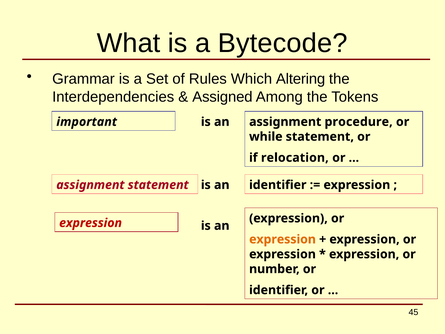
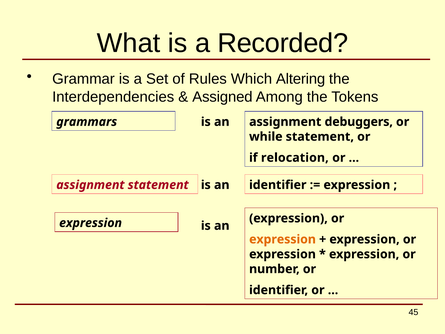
Bytecode: Bytecode -> Recorded (283, 43)
important: important -> grammars (87, 122)
procedure: procedure -> debuggers (359, 122)
expression colour: red -> black (91, 223)
